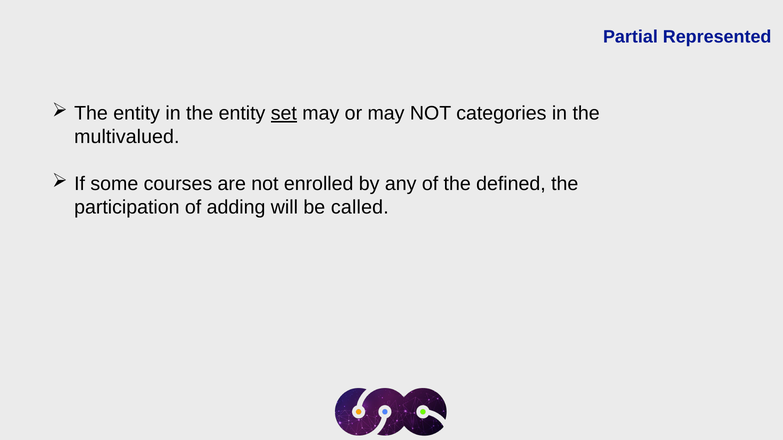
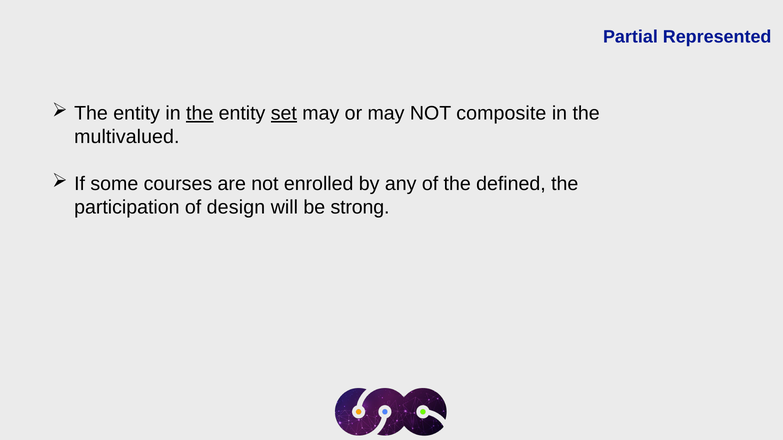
the underline: none -> present (200, 113)
categories: categories -> composite (501, 113)
adding: adding -> design (236, 207)
called: called -> strong (360, 207)
